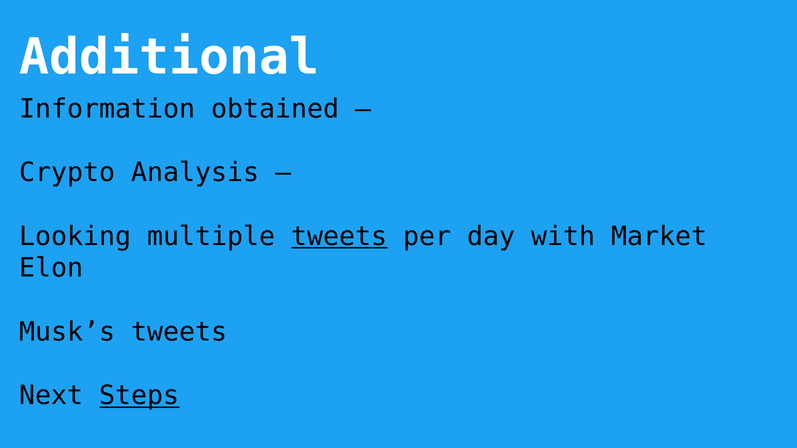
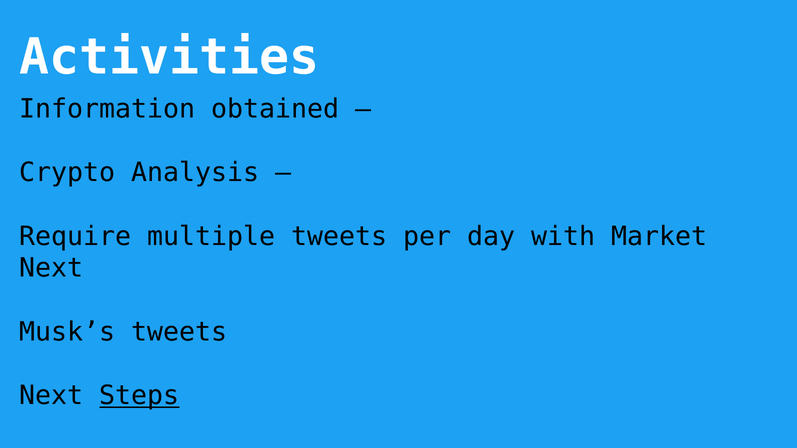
Additional: Additional -> Activities (169, 57)
Looking: Looking -> Require (75, 236)
tweets underline: present -> none (339, 236)
Elon: Elon -> Next (51, 268)
